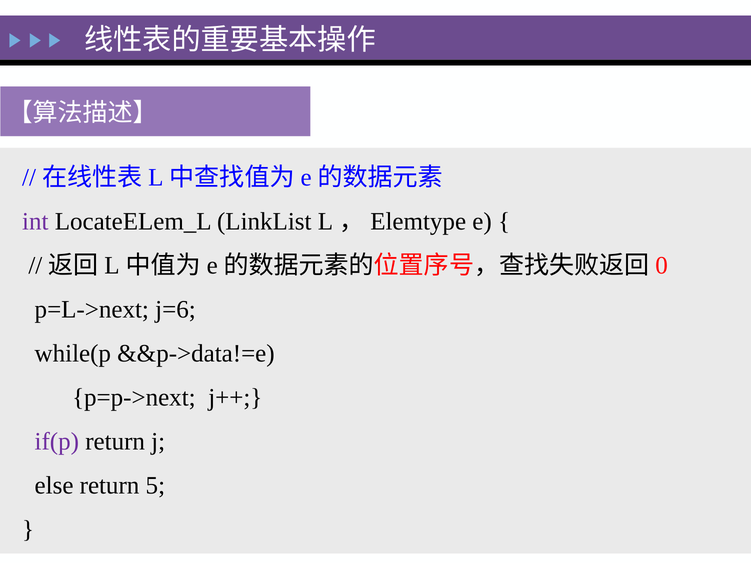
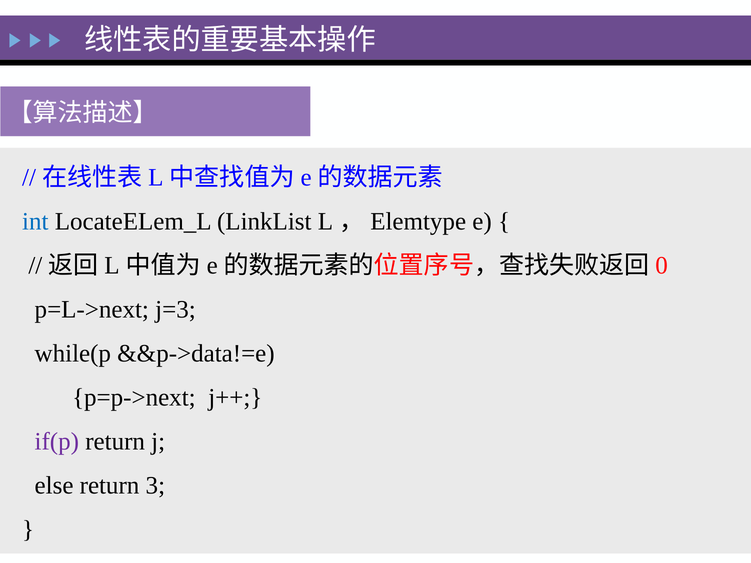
int colour: purple -> blue (35, 221)
j=6: j=6 -> j=3 (175, 309)
5: 5 -> 3 (155, 486)
